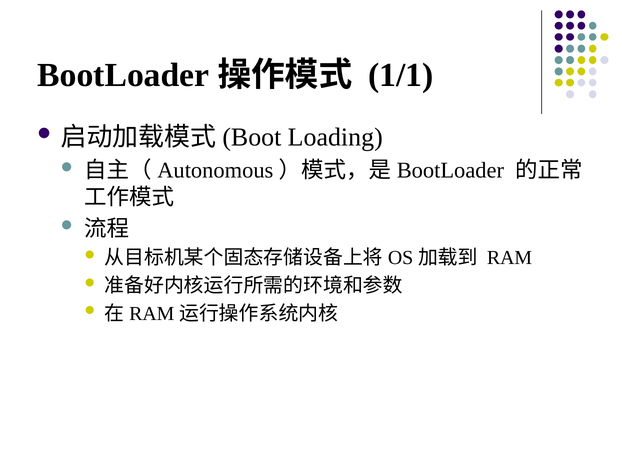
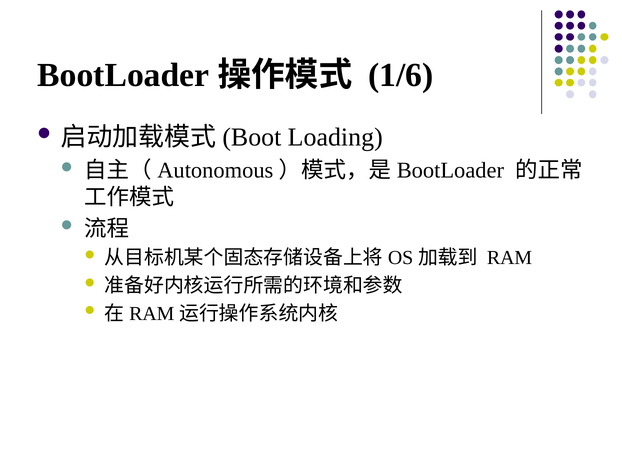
1/1: 1/1 -> 1/6 (401, 75)
